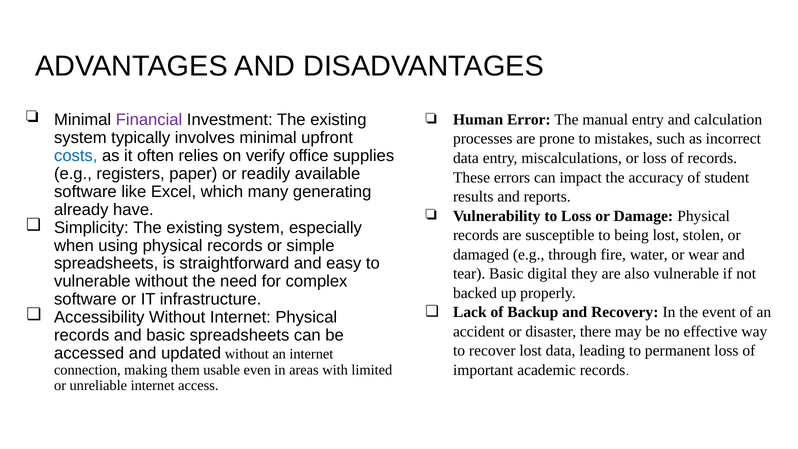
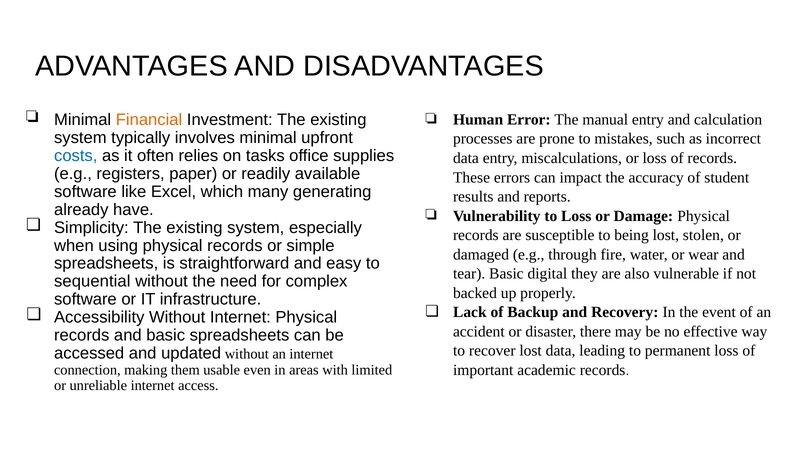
Financial colour: purple -> orange (149, 120)
verify: verify -> tasks (265, 156)
vulnerable: vulnerable -> sequential (92, 281)
